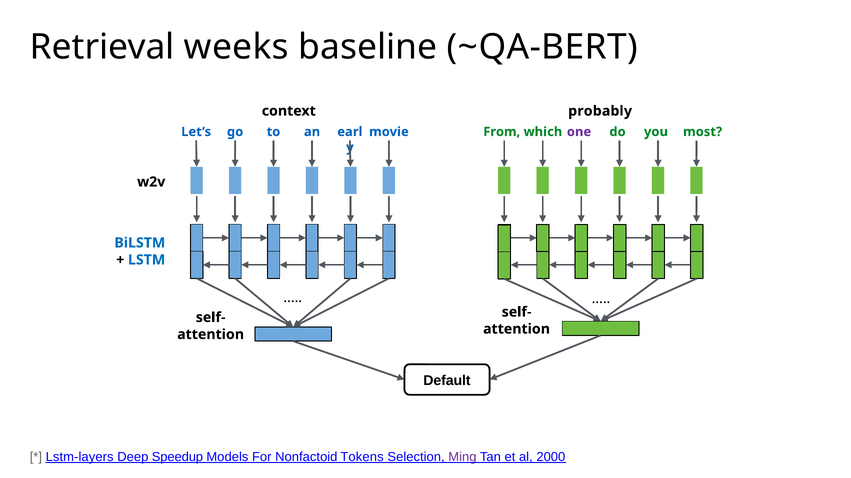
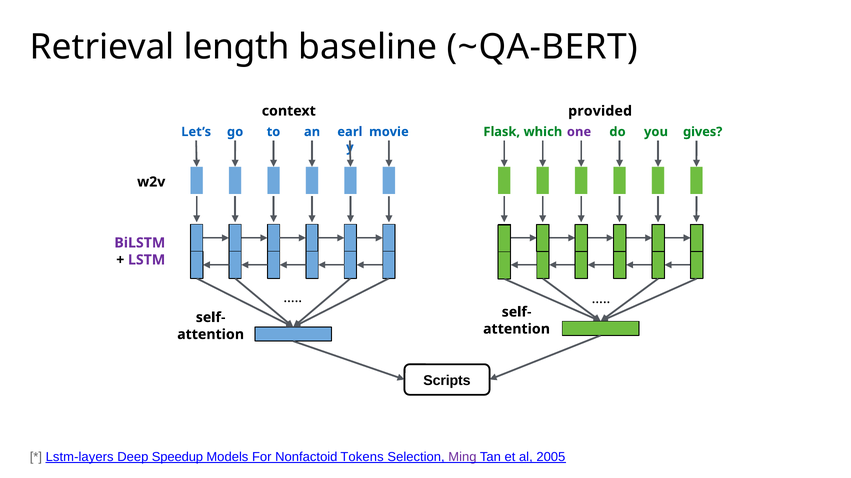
weeks: weeks -> length (237, 47)
probably: probably -> provided (600, 111)
From: From -> Flask (502, 132)
most: most -> gives (703, 132)
BiLSTM colour: blue -> purple (140, 243)
LSTM colour: blue -> purple (147, 260)
Default: Default -> Scripts (447, 381)
2000: 2000 -> 2005 (551, 457)
